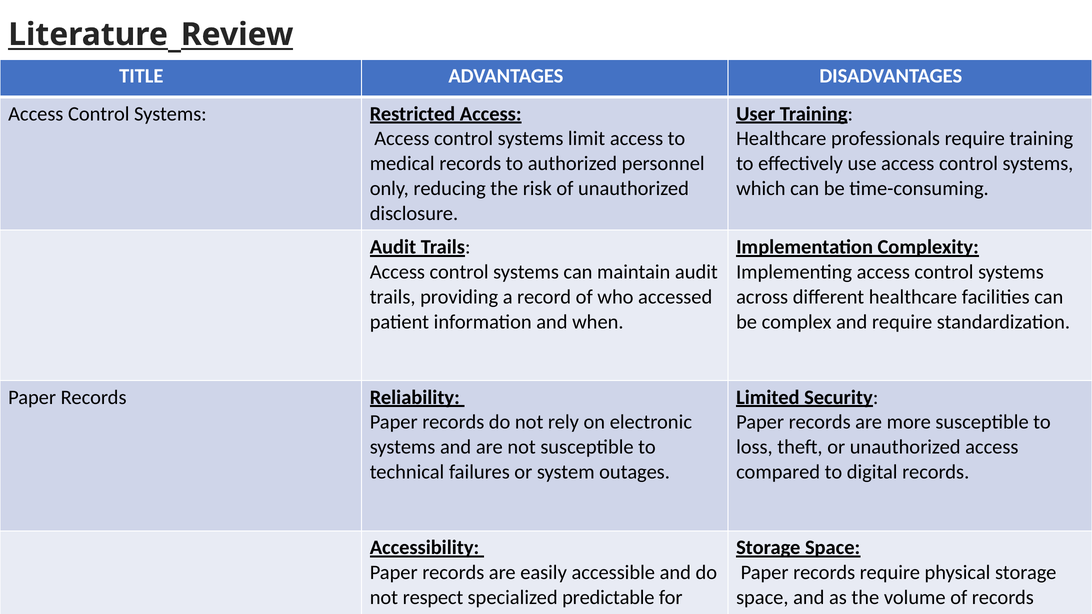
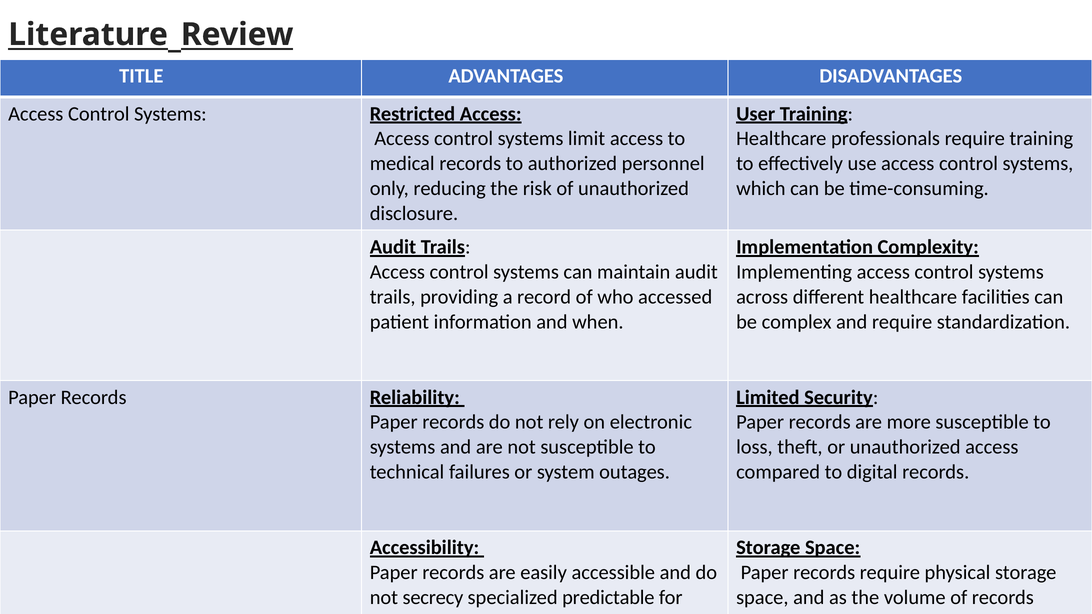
respect: respect -> secrecy (433, 598)
